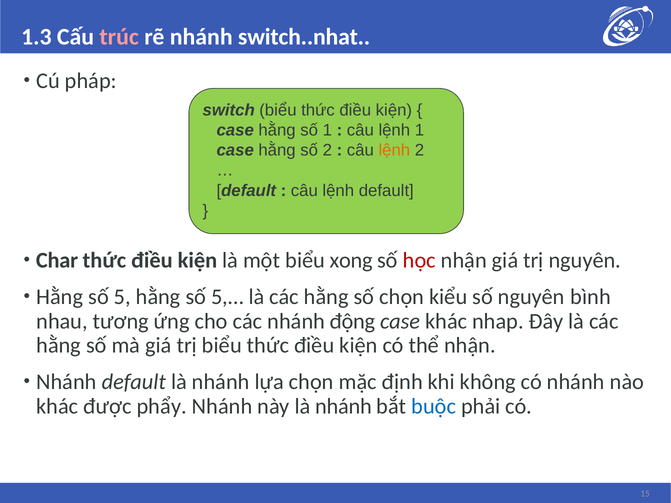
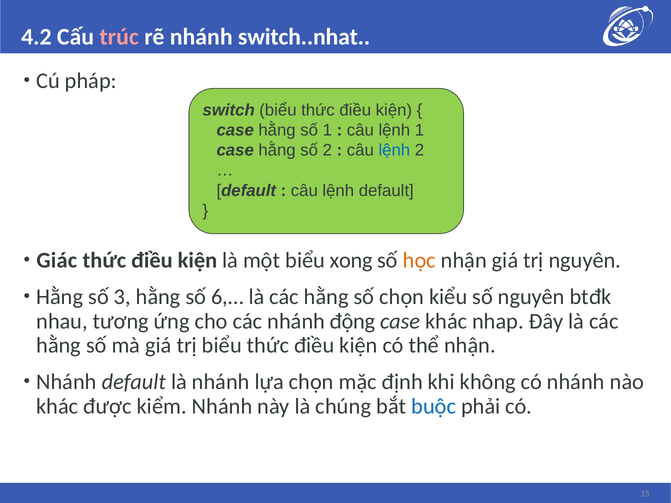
1.3: 1.3 -> 4.2 (36, 37)
lệnh colour: orange -> blue (394, 150)
Char: Char -> Giác (57, 260)
học colour: red -> orange (419, 260)
5: 5 -> 3 (122, 297)
5,…: 5,… -> 6,… (227, 297)
bình: bình -> btđk (591, 297)
phẩy: phẩy -> kiểm (162, 406)
này là nhánh: nhánh -> chúng (343, 406)
